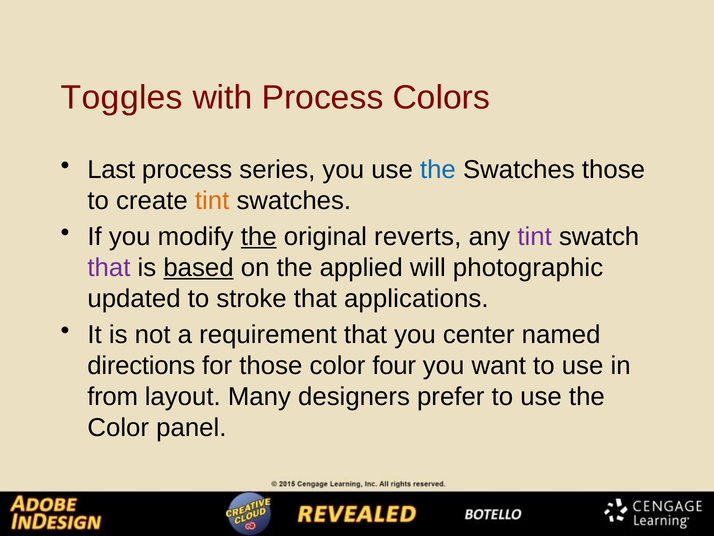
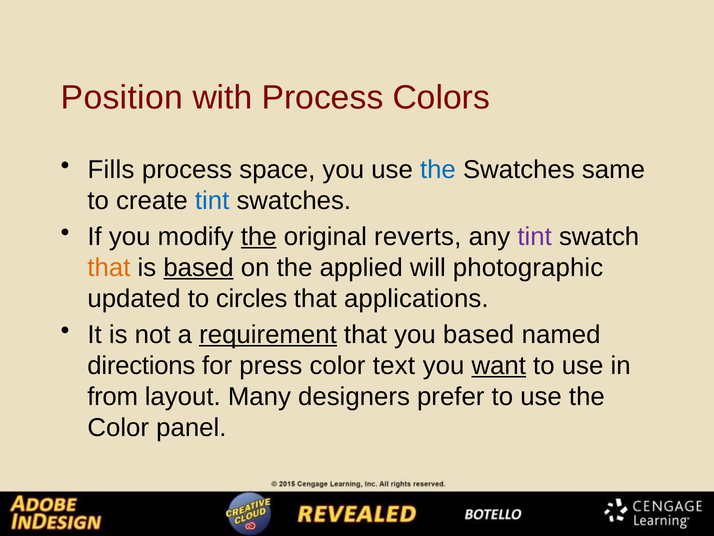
Toggles: Toggles -> Position (122, 98)
Last: Last -> Fills (111, 170)
series: series -> space (277, 170)
Swatches those: those -> same (613, 170)
tint colour: orange -> blue (212, 201)
that colour: purple -> orange (109, 268)
stroke: stroke -> circles (252, 298)
requirement underline: none -> present (268, 334)
you center: center -> based (479, 334)
for those: those -> press (271, 365)
four: four -> text (394, 365)
want underline: none -> present (499, 365)
